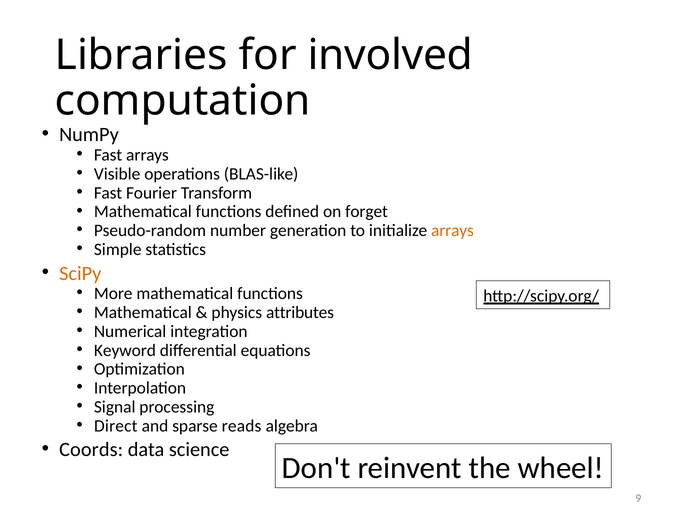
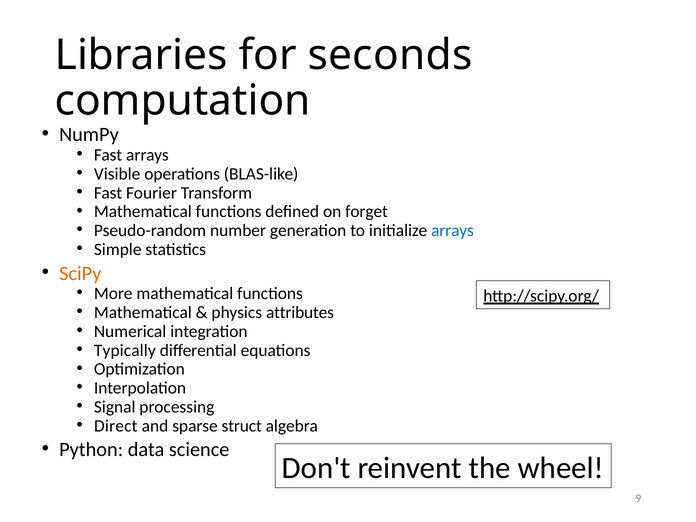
involved: involved -> seconds (390, 55)
arrays colour: orange -> blue (452, 231)
Keyword: Keyword -> Typically (125, 350)
reads: reads -> struct (242, 426)
Coords: Coords -> Python (91, 450)
